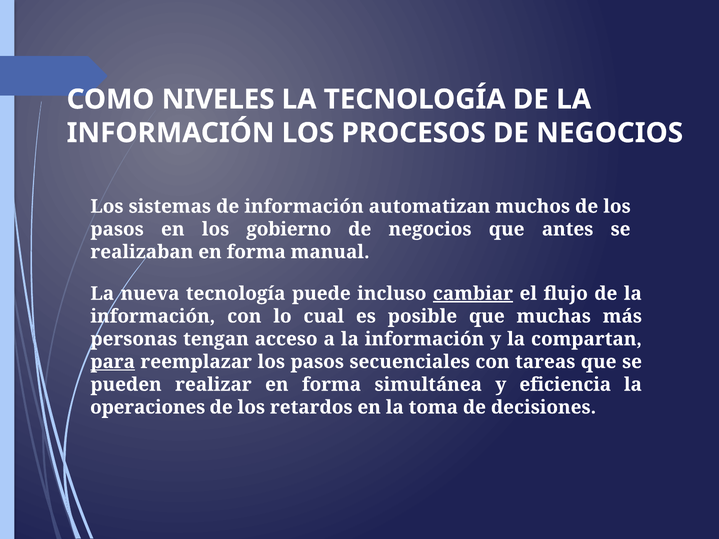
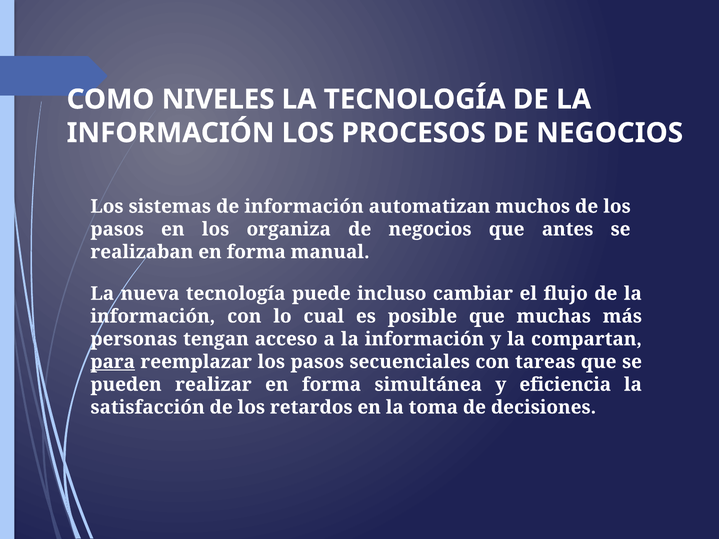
gobierno: gobierno -> organiza (289, 229)
cambiar underline: present -> none (473, 294)
operaciones: operaciones -> satisfacción (148, 407)
